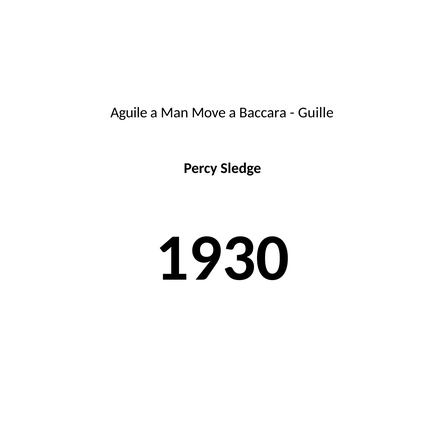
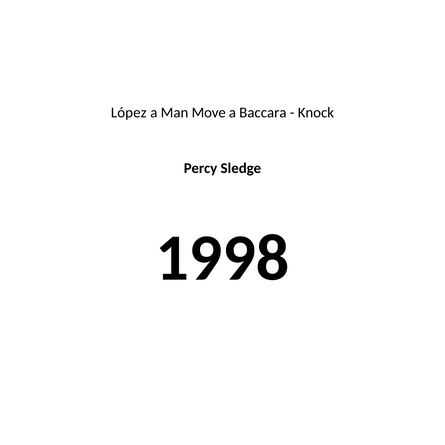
Aguile: Aguile -> López (129, 113)
Guille: Guille -> Knock (316, 113)
1930: 1930 -> 1998 (222, 258)
